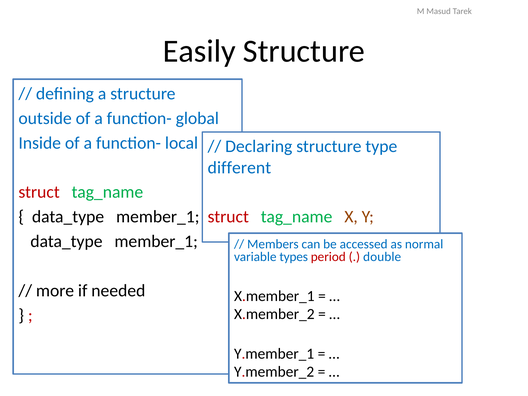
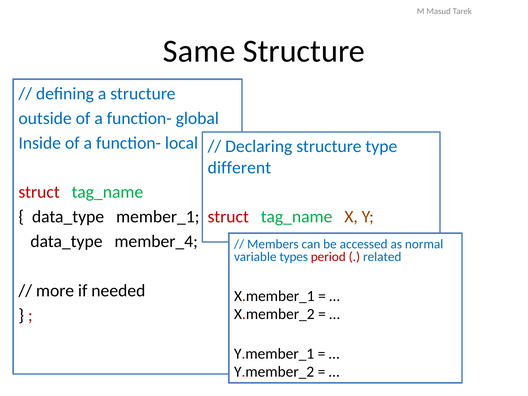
Easily: Easily -> Same (199, 51)
member_1: member_1 -> member_4 (156, 241)
double: double -> related (382, 257)
